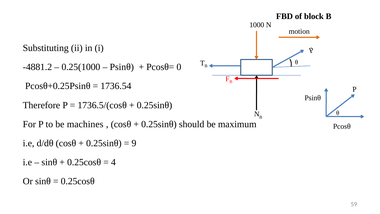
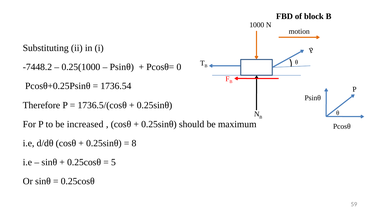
-4881.2: -4881.2 -> -7448.2 (37, 67)
machines: machines -> increased (85, 124)
9: 9 -> 8 (134, 143)
4: 4 -> 5 (113, 162)
